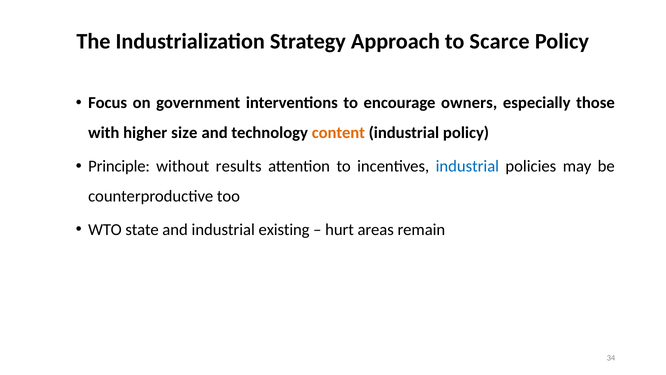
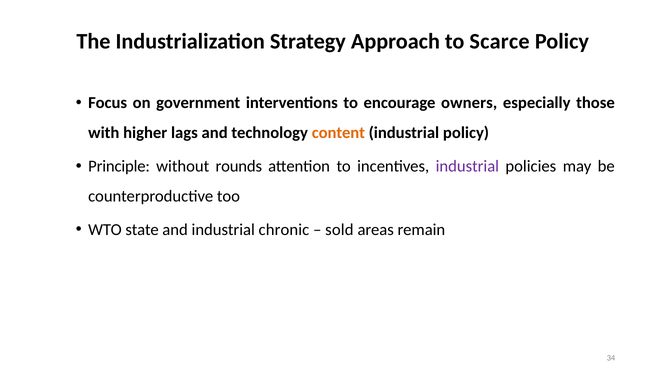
size: size -> lags (184, 133)
results: results -> rounds (239, 166)
industrial colour: blue -> purple (467, 166)
existing: existing -> chronic (284, 230)
hurt: hurt -> sold (339, 230)
